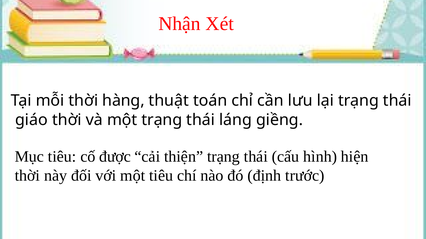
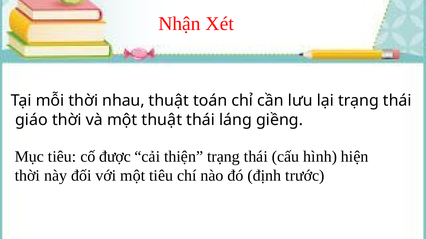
hàng: hàng -> nhau (123, 101)
một trạng: trạng -> thuật (162, 120)
